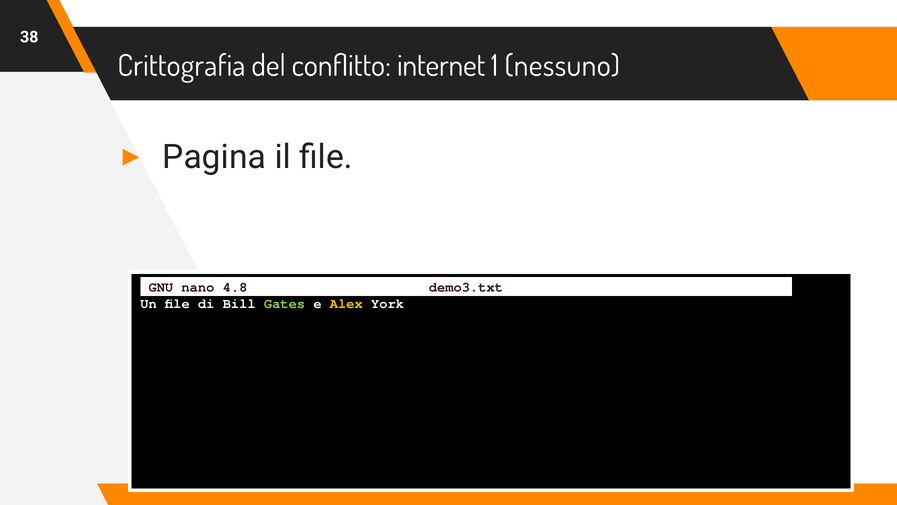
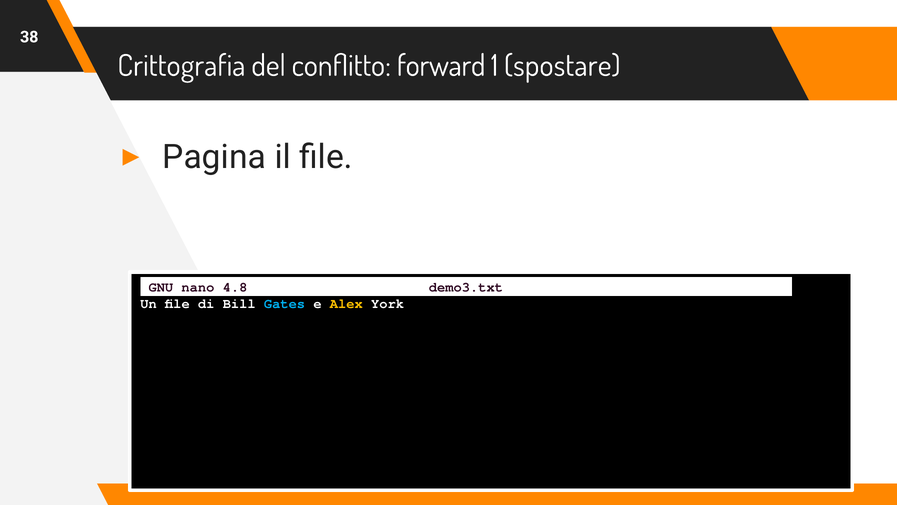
internet: internet -> forward (441, 66)
nessuno: nessuno -> spostare (562, 66)
Gates colour: light green -> light blue (285, 304)
